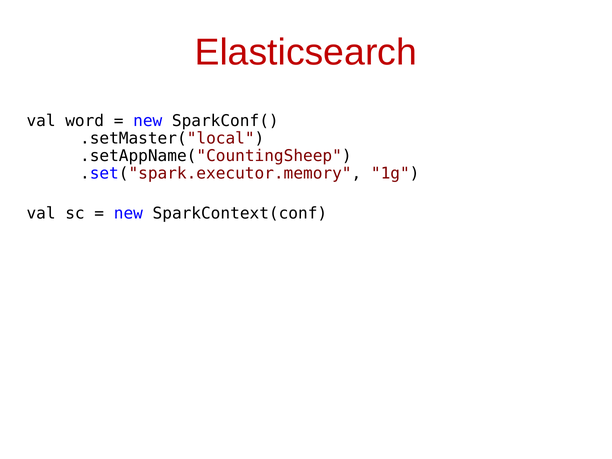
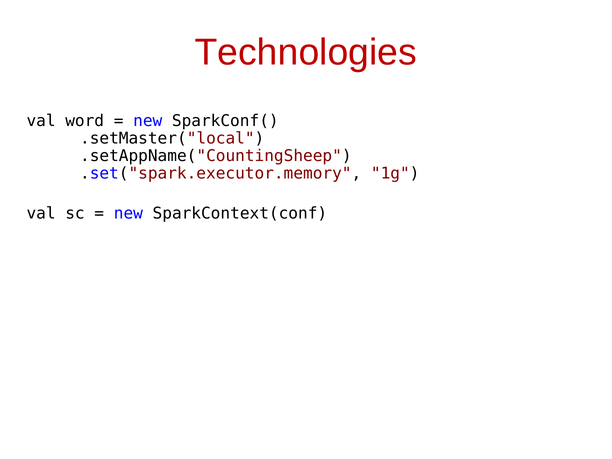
Elasticsearch: Elasticsearch -> Technologies (306, 53)
